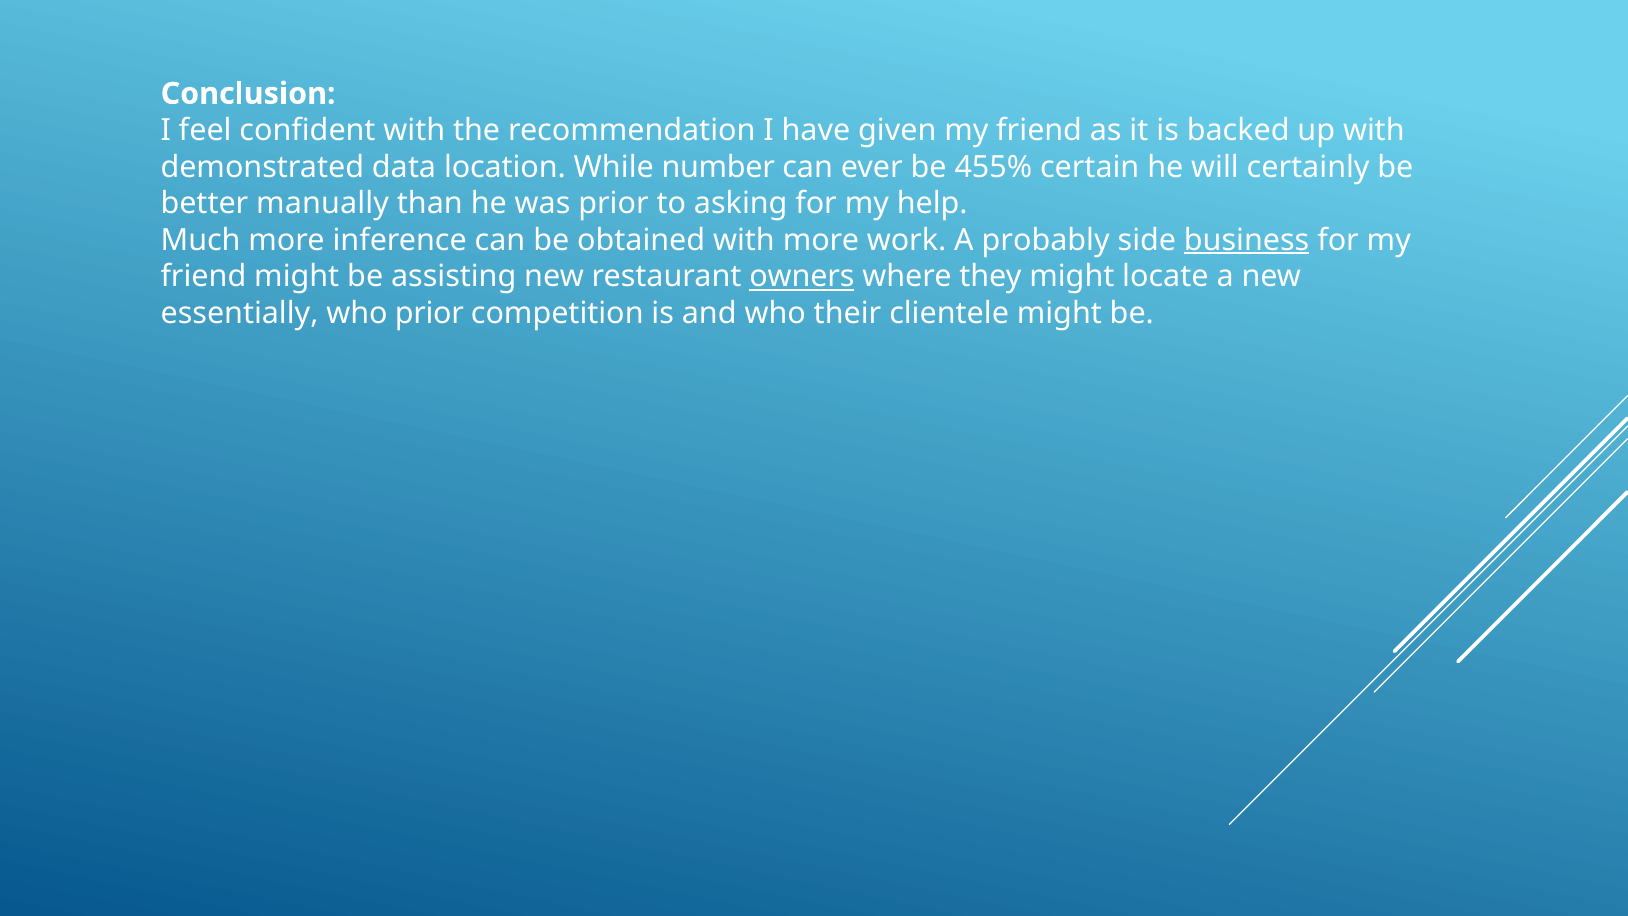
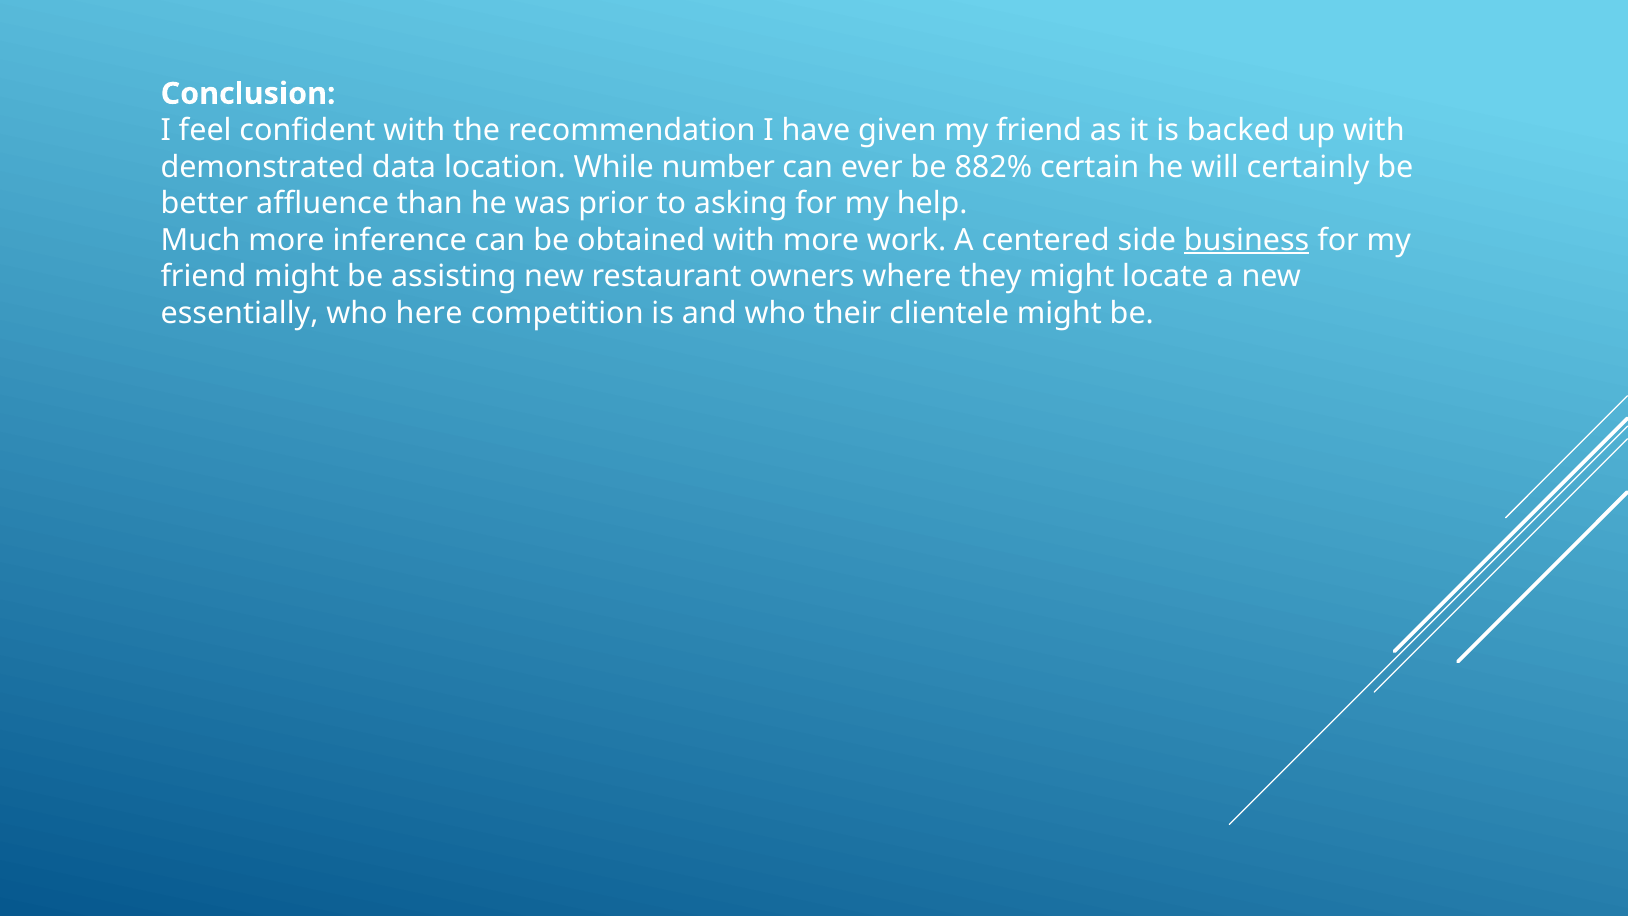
455%: 455% -> 882% (993, 167)
manually: manually -> affluence (323, 204)
probably: probably -> centered (1046, 240)
owners underline: present -> none (802, 277)
who prior: prior -> here (429, 313)
